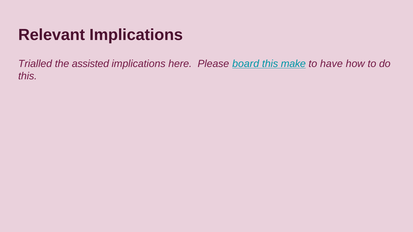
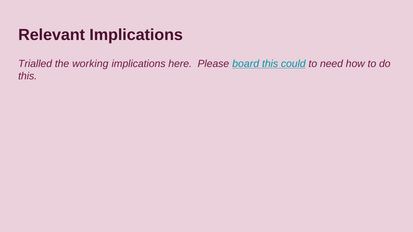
assisted: assisted -> working (90, 64)
make: make -> could (293, 64)
have: have -> need (332, 64)
